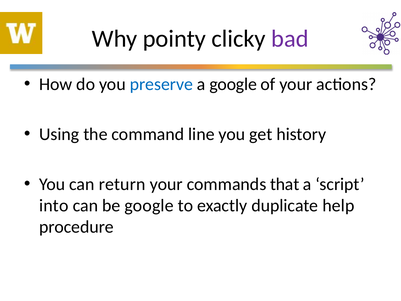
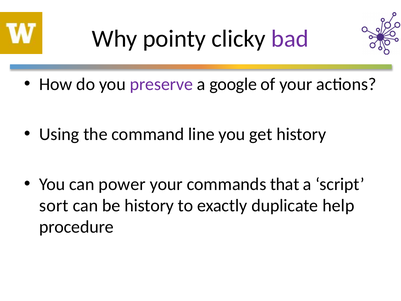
preserve colour: blue -> purple (161, 84)
return: return -> power (122, 184)
into: into -> sort (54, 205)
be google: google -> history (149, 205)
